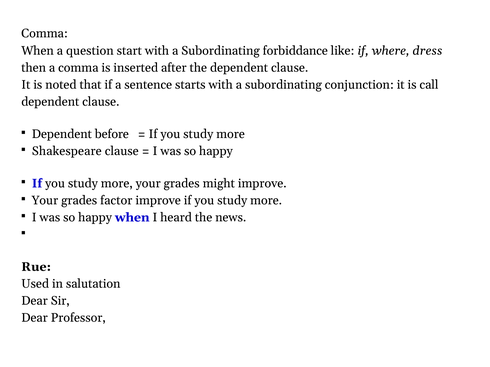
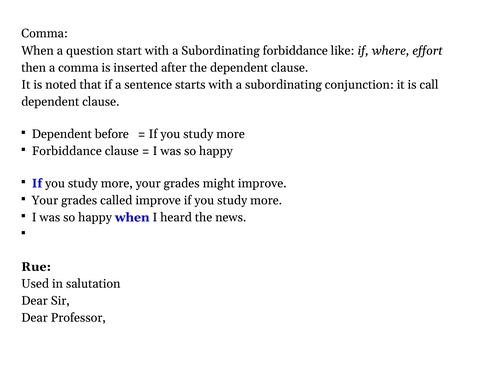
dress: dress -> effort (428, 51)
Shakespeare: Shakespeare -> Forbiddance (67, 151)
factor: factor -> called (116, 201)
